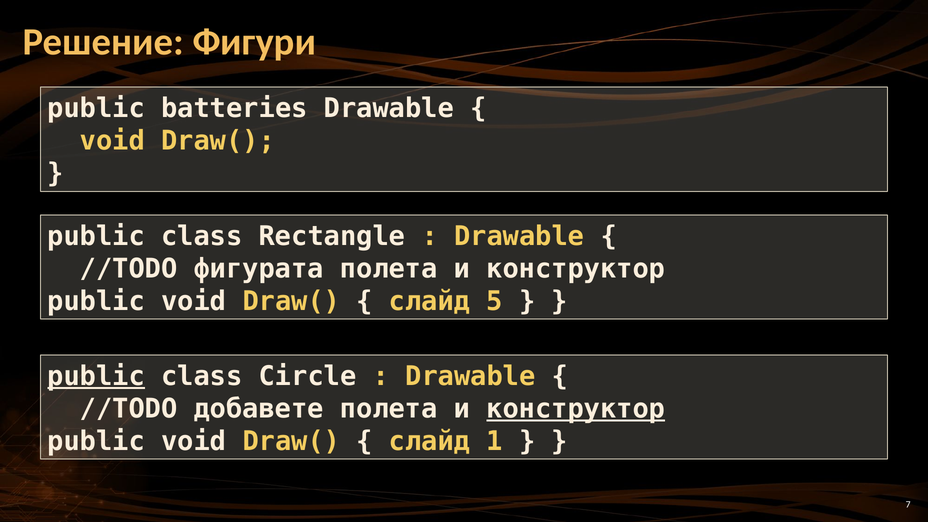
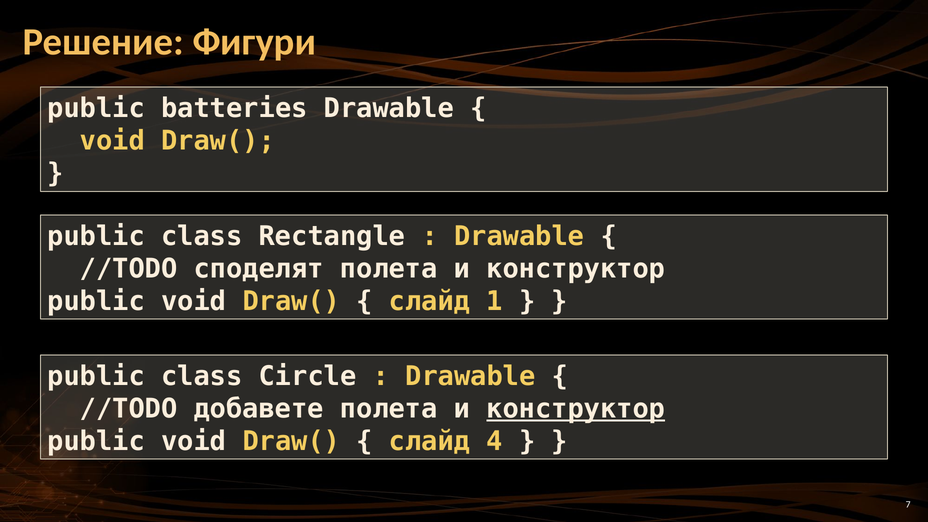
фигурата: фигурата -> споделят (259, 269)
5: 5 -> 1 (495, 302)
public underline: present -> none (96, 376)
1: 1 -> 4 (495, 441)
